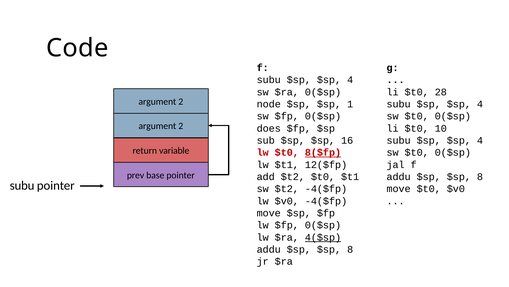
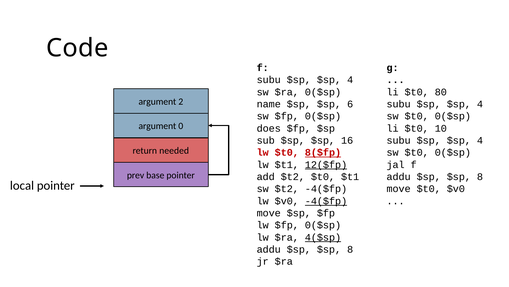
28: 28 -> 80 (441, 92)
node: node -> name (269, 104)
1: 1 -> 6 (350, 104)
2: 2 -> 0 (181, 126)
variable: variable -> needed (174, 150)
12($fp underline: none -> present (326, 164)
subu: subu -> local (22, 185)
-4($fp underline: none -> present (326, 201)
